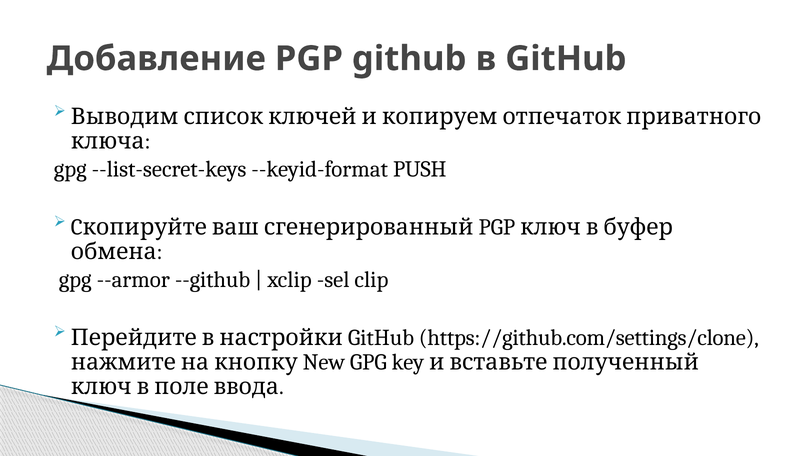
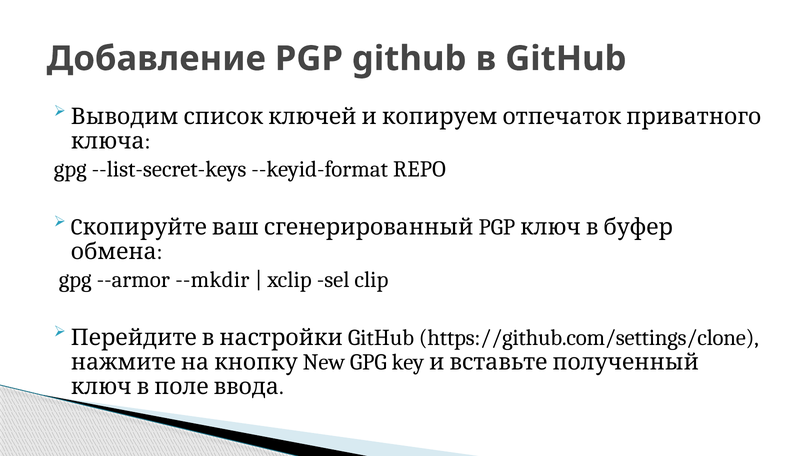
PUSH: PUSH -> REPO (419, 169)
--github: --github -> --mkdir (212, 280)
